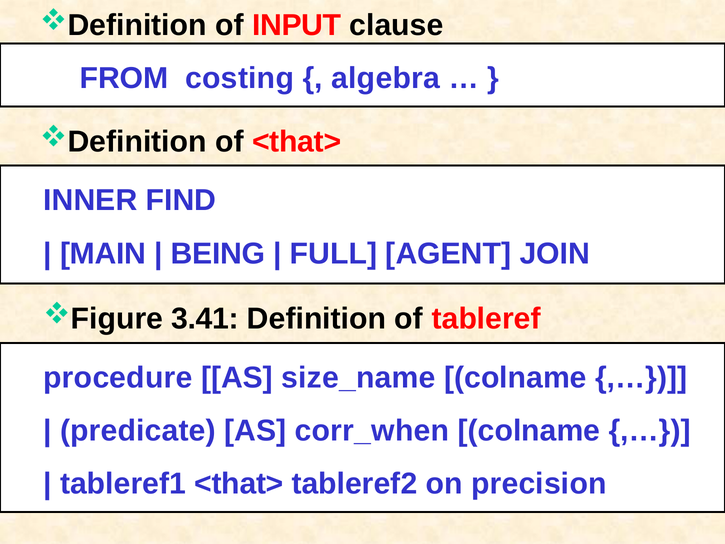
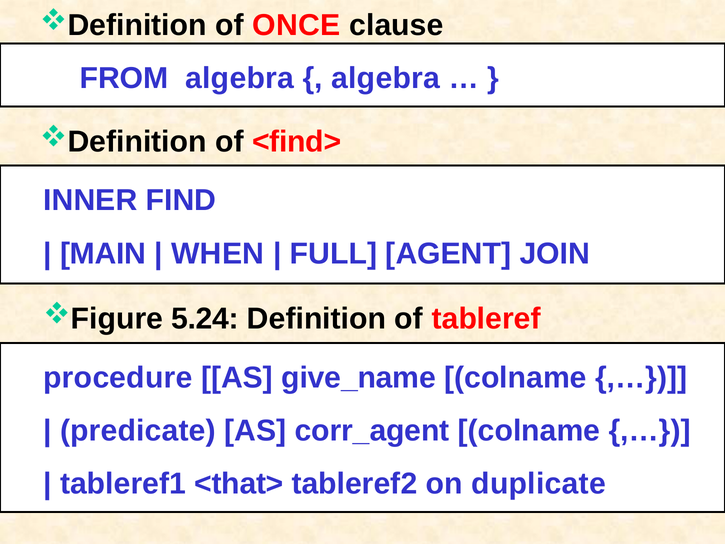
INPUT: INPUT -> ONCE (296, 25)
FROM costing: costing -> algebra (240, 78)
of <that>: <that> -> <find> (297, 142)
BEING: BEING -> WHEN (218, 253)
3.41: 3.41 -> 5.24 (205, 319)
size_name: size_name -> give_name (359, 377)
corr_when: corr_when -> corr_agent (372, 431)
precision: precision -> duplicate (539, 484)
